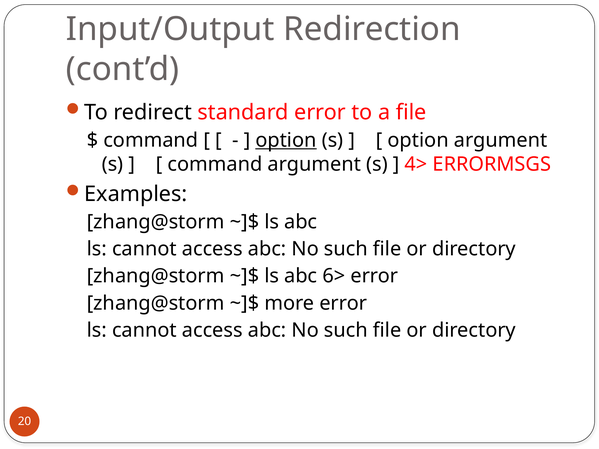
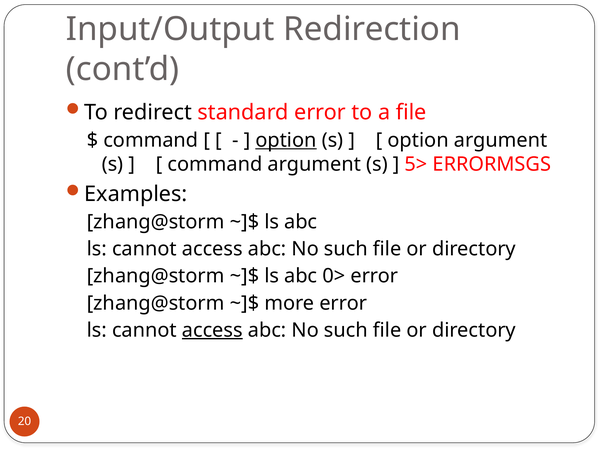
4>: 4> -> 5> (416, 164)
6>: 6> -> 0> (334, 276)
access underline: none -> present (212, 330)
